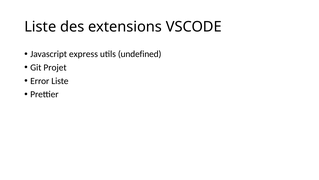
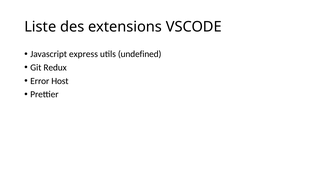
Projet: Projet -> Redux (55, 67)
Error Liste: Liste -> Host (60, 81)
